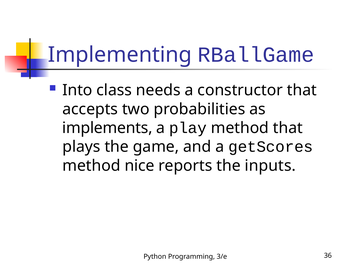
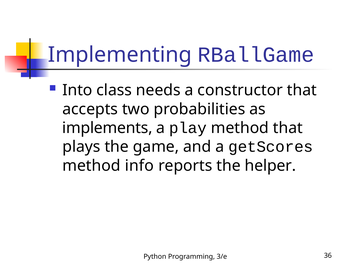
nice: nice -> info (139, 165)
inputs: inputs -> helper (270, 165)
